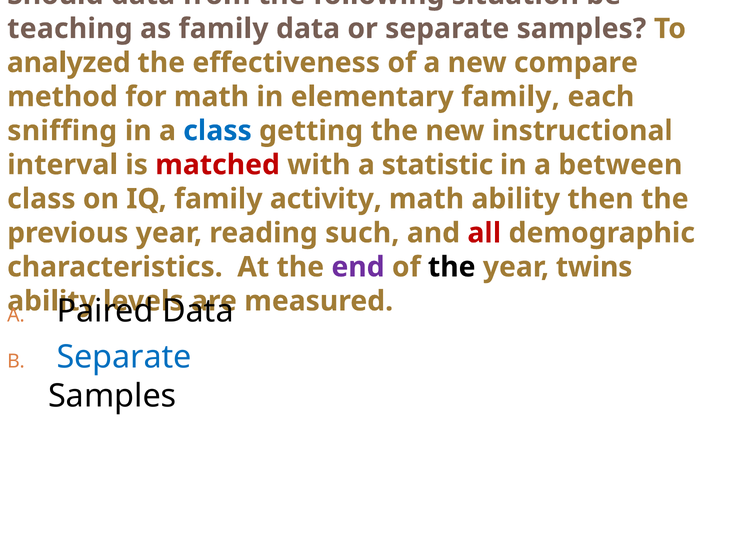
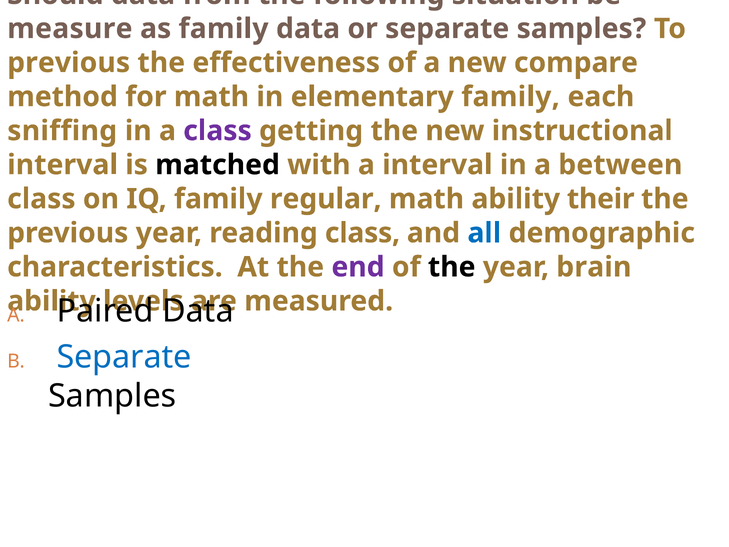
teaching: teaching -> measure (70, 29)
analyzed: analyzed -> previous (69, 63)
class colour: blue -> purple (218, 131)
matched colour: red -> black (218, 165)
a statistic: statistic -> interval (437, 165)
activity: activity -> regular (326, 199)
then: then -> their (601, 199)
reading such: such -> class (362, 233)
all colour: red -> blue (484, 233)
twins: twins -> brain (594, 267)
